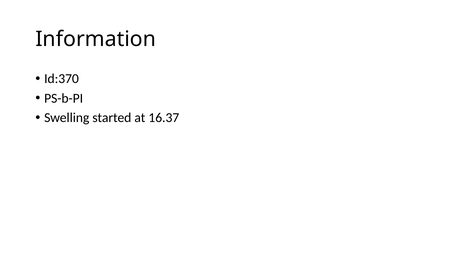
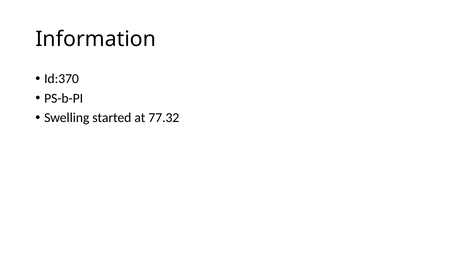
16.37: 16.37 -> 77.32 (164, 118)
